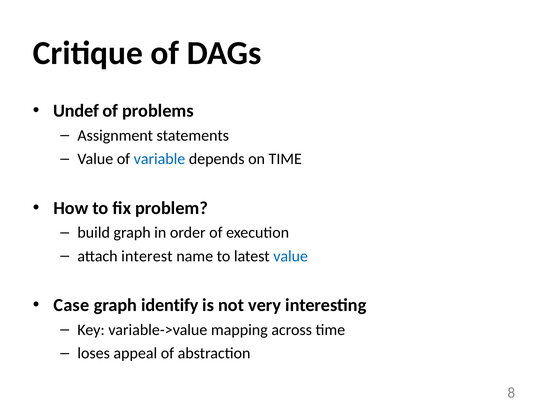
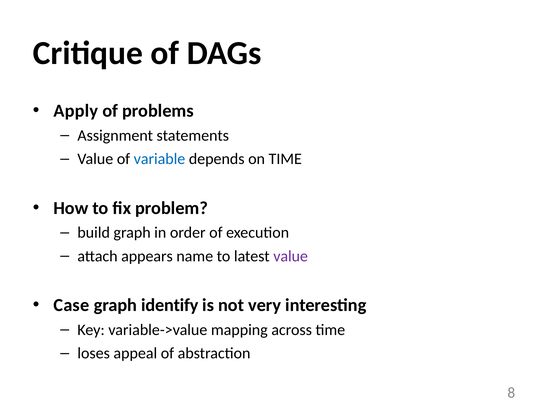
Undef: Undef -> Apply (76, 111)
interest: interest -> appears (147, 256)
value colour: blue -> purple (291, 256)
